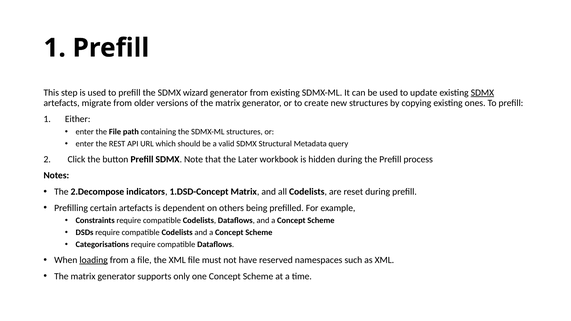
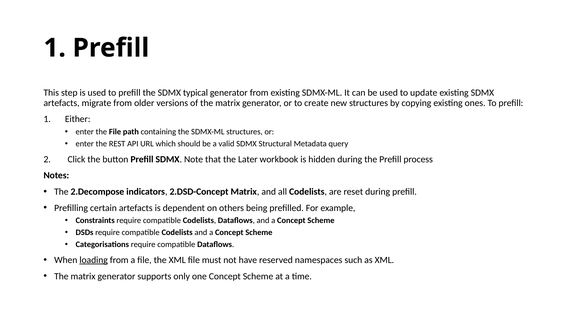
wizard: wizard -> typical (195, 93)
SDMX underline: present -> none (482, 93)
1.DSD-Concept: 1.DSD-Concept -> 2.DSD-Concept (199, 192)
